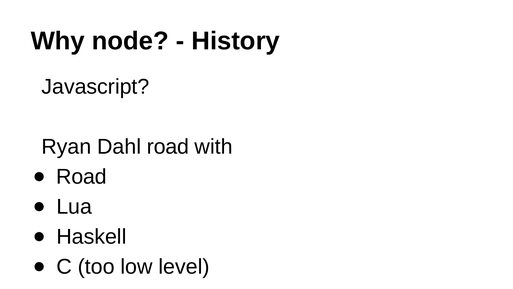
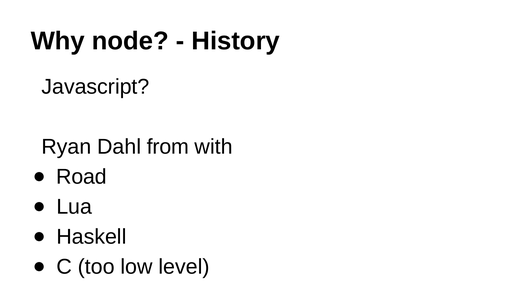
Dahl road: road -> from (168, 147)
